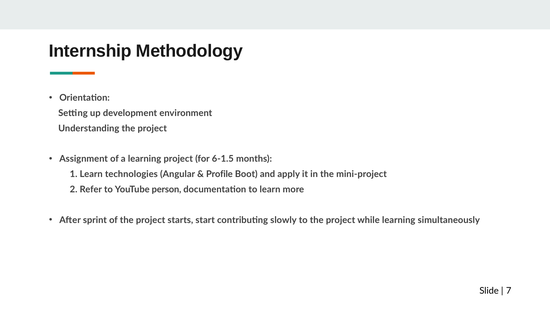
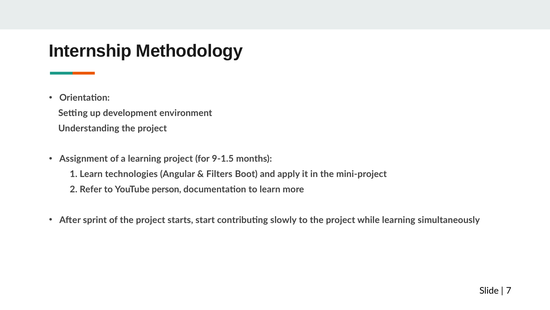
6-1.5: 6-1.5 -> 9-1.5 (223, 159)
Profile: Profile -> Filters (219, 174)
